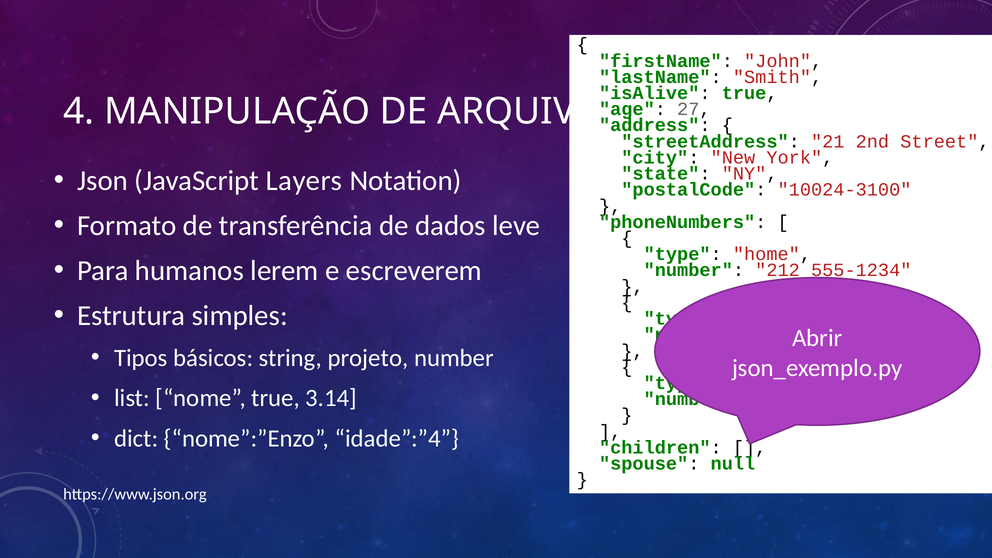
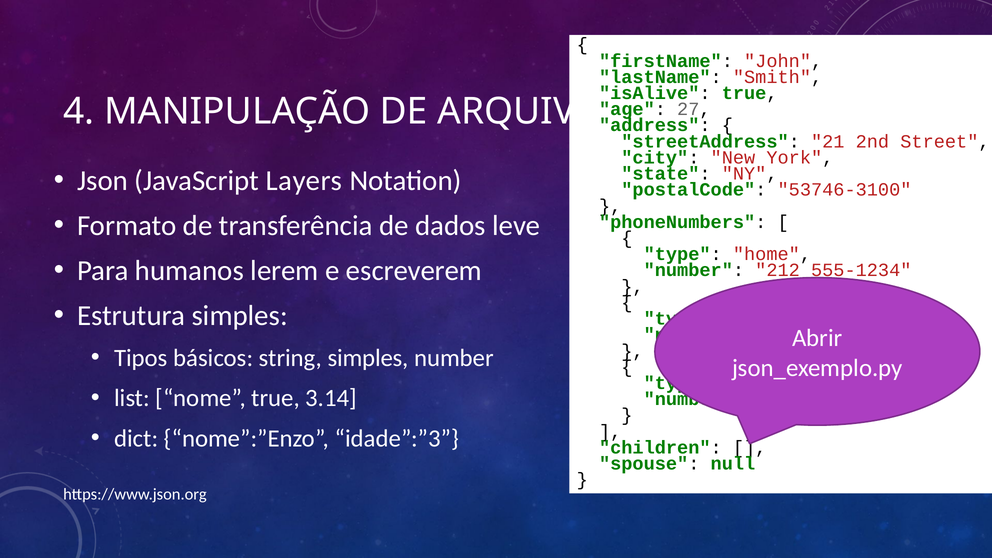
10024-3100: 10024-3100 -> 53746-3100 (845, 190)
string projeto: projeto -> simples (368, 358)
idade”:”4: idade”:”4 -> idade”:”3 (397, 438)
